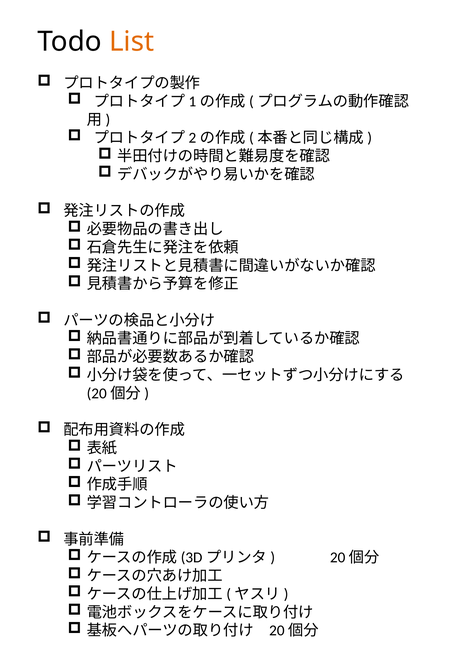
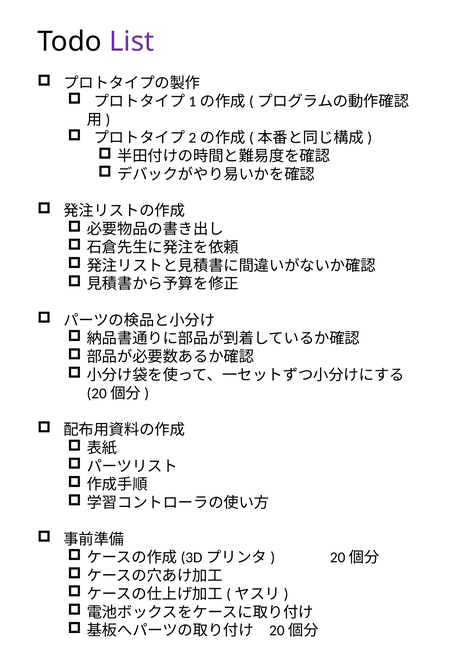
List colour: orange -> purple (132, 42)
